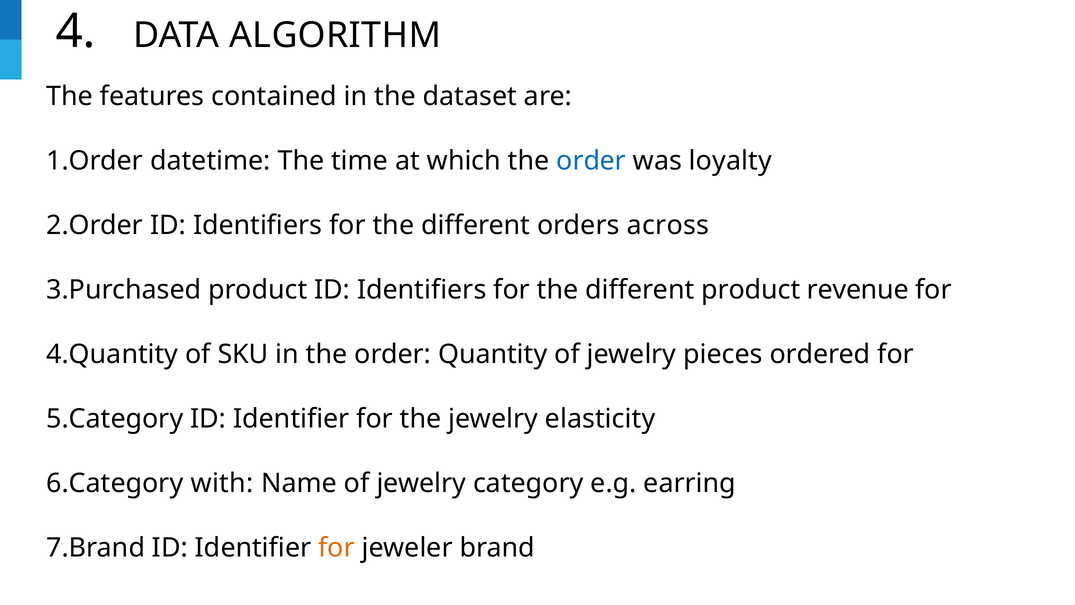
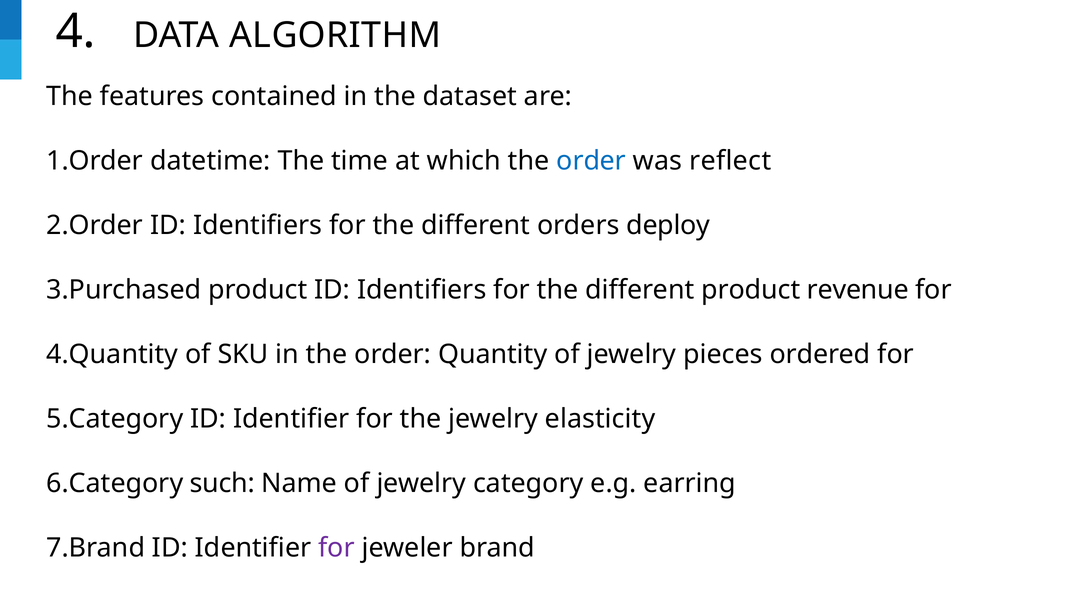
loyalty: loyalty -> reflect (730, 161)
across: across -> deploy (668, 225)
with: with -> such (222, 483)
for colour: orange -> purple (336, 548)
